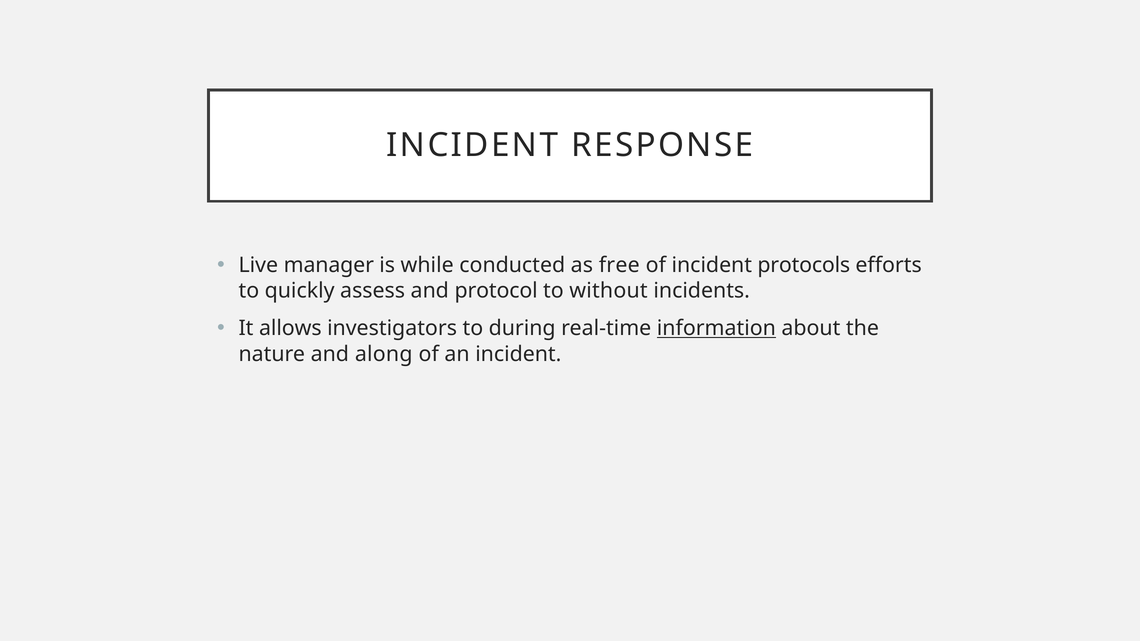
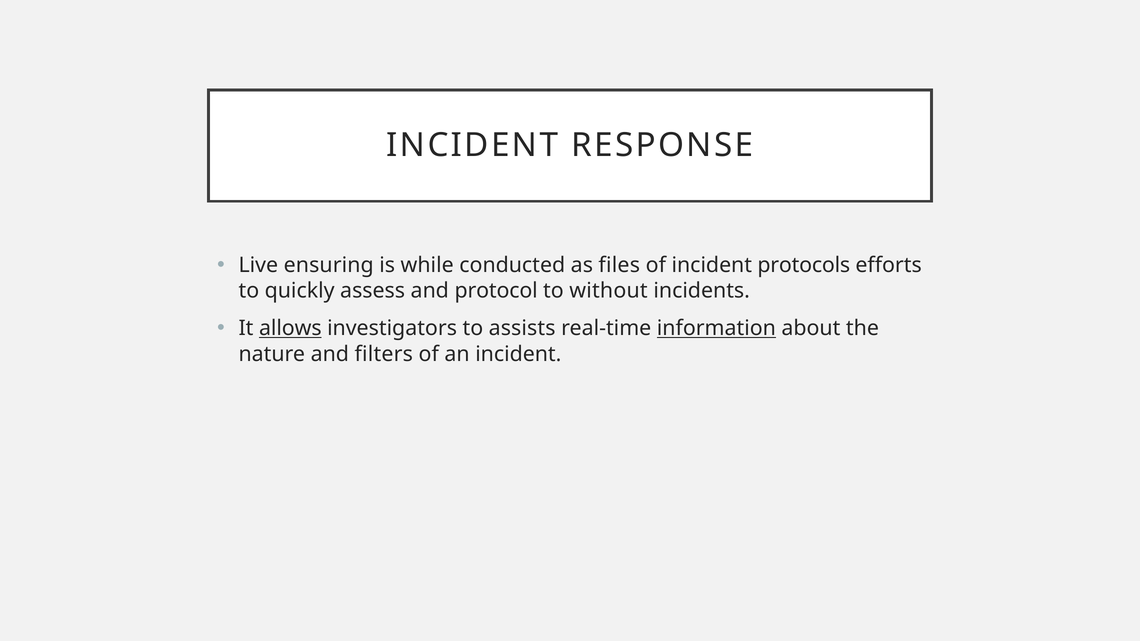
manager: manager -> ensuring (329, 265)
free: free -> files (619, 265)
allows underline: none -> present (290, 328)
during: during -> assists (522, 328)
along: along -> filters (384, 354)
